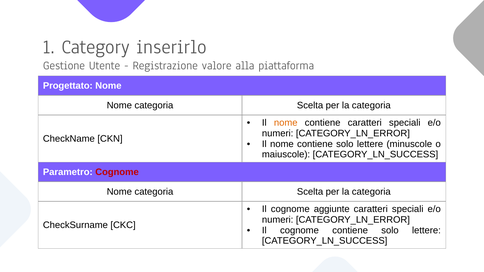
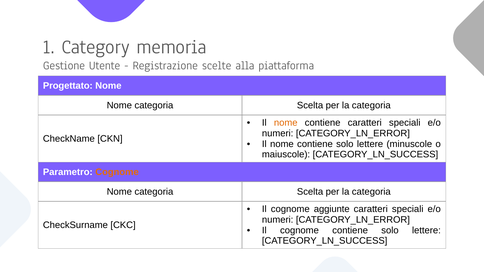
inserirlo: inserirlo -> memoria (172, 47)
valore: valore -> scelte (217, 66)
Cognome colour: red -> orange (117, 172)
